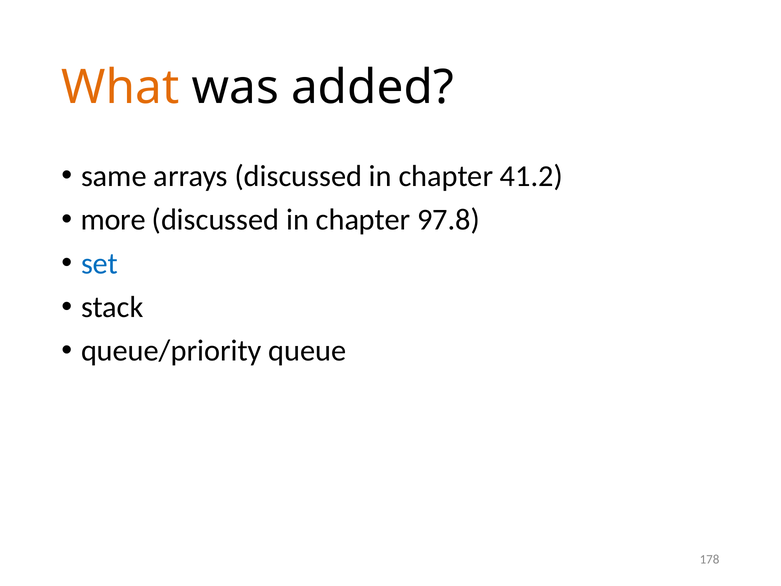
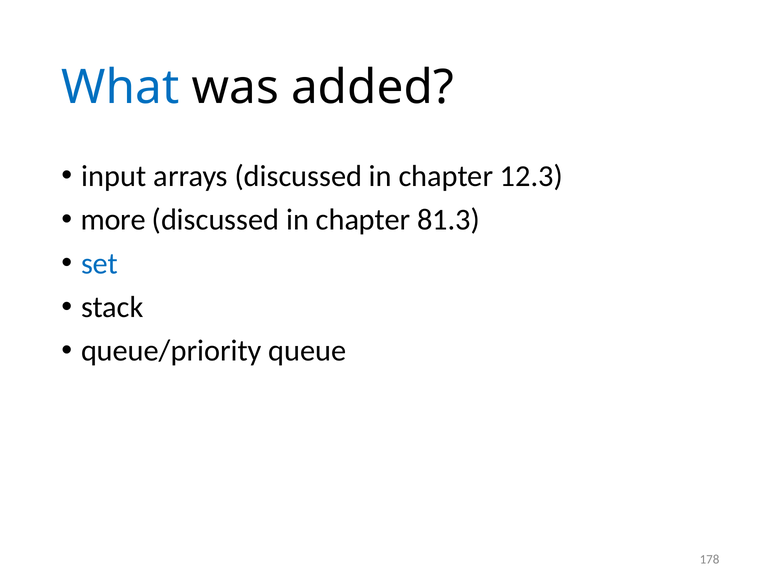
What colour: orange -> blue (120, 87)
same: same -> input (114, 176)
41.2: 41.2 -> 12.3 (531, 176)
97.8: 97.8 -> 81.3 (449, 220)
